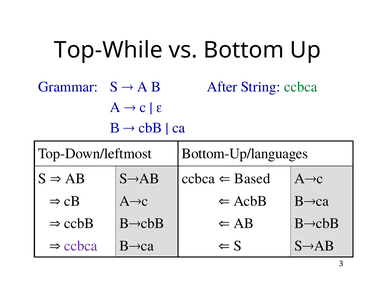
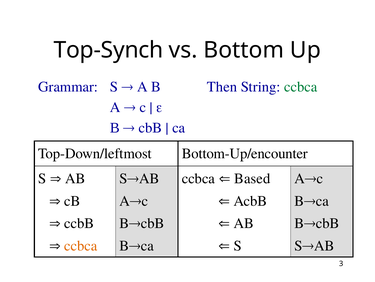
Top-While: Top-While -> Top-Synch (108, 50)
After: After -> Then (222, 87)
Bottom-Up/languages: Bottom-Up/languages -> Bottom-Up/encounter (245, 153)
ccbca colour: purple -> orange (81, 245)
